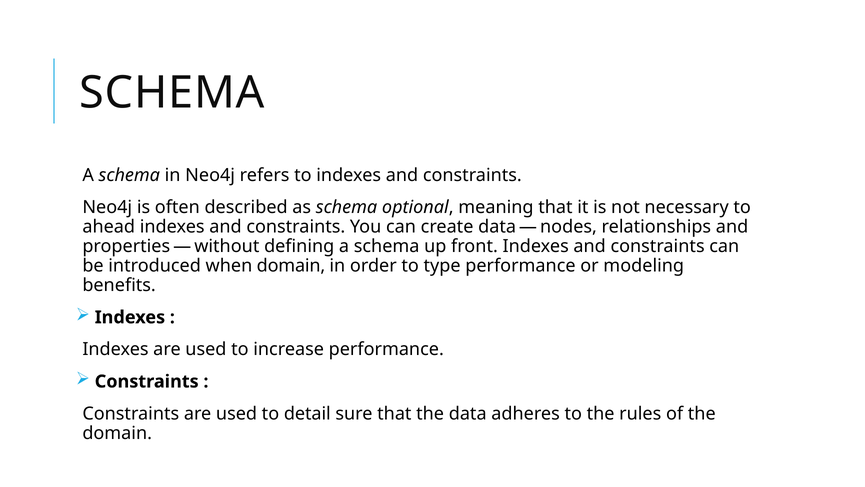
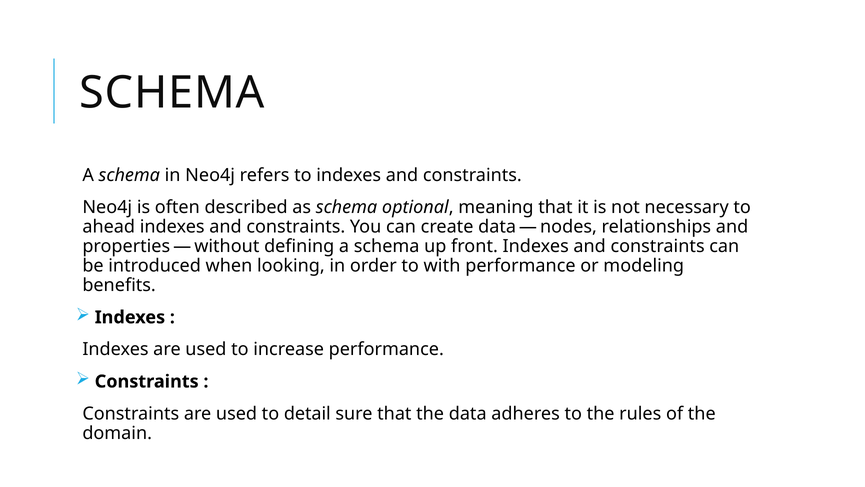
when domain: domain -> looking (291, 266)
type: type -> with (442, 266)
